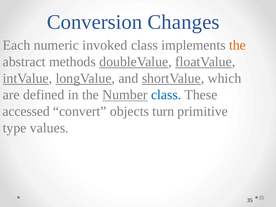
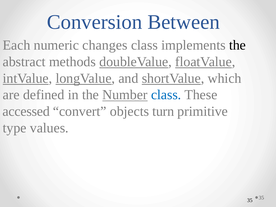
Changes: Changes -> Between (184, 22)
invoked: invoked -> changes (105, 45)
the colour: orange -> black (237, 45)
